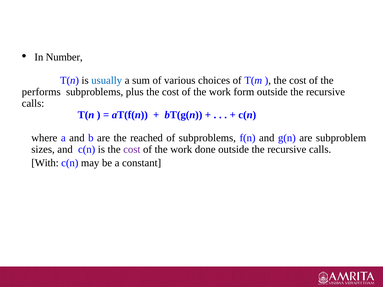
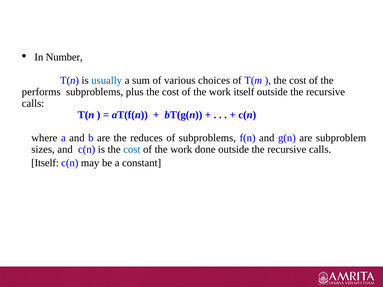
work form: form -> itself (244, 92)
reached: reached -> reduces (146, 138)
cost colour: purple -> blue (132, 150)
With: With -> Itself (45, 163)
